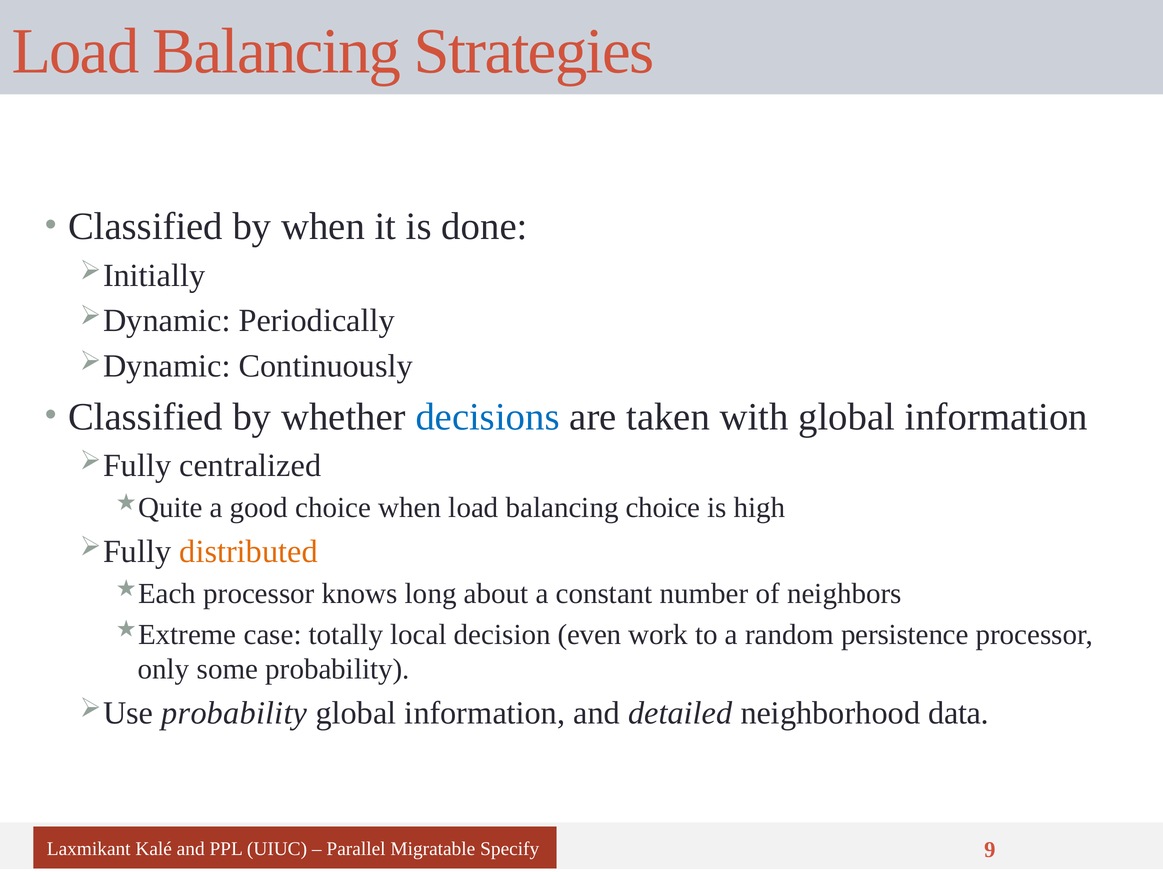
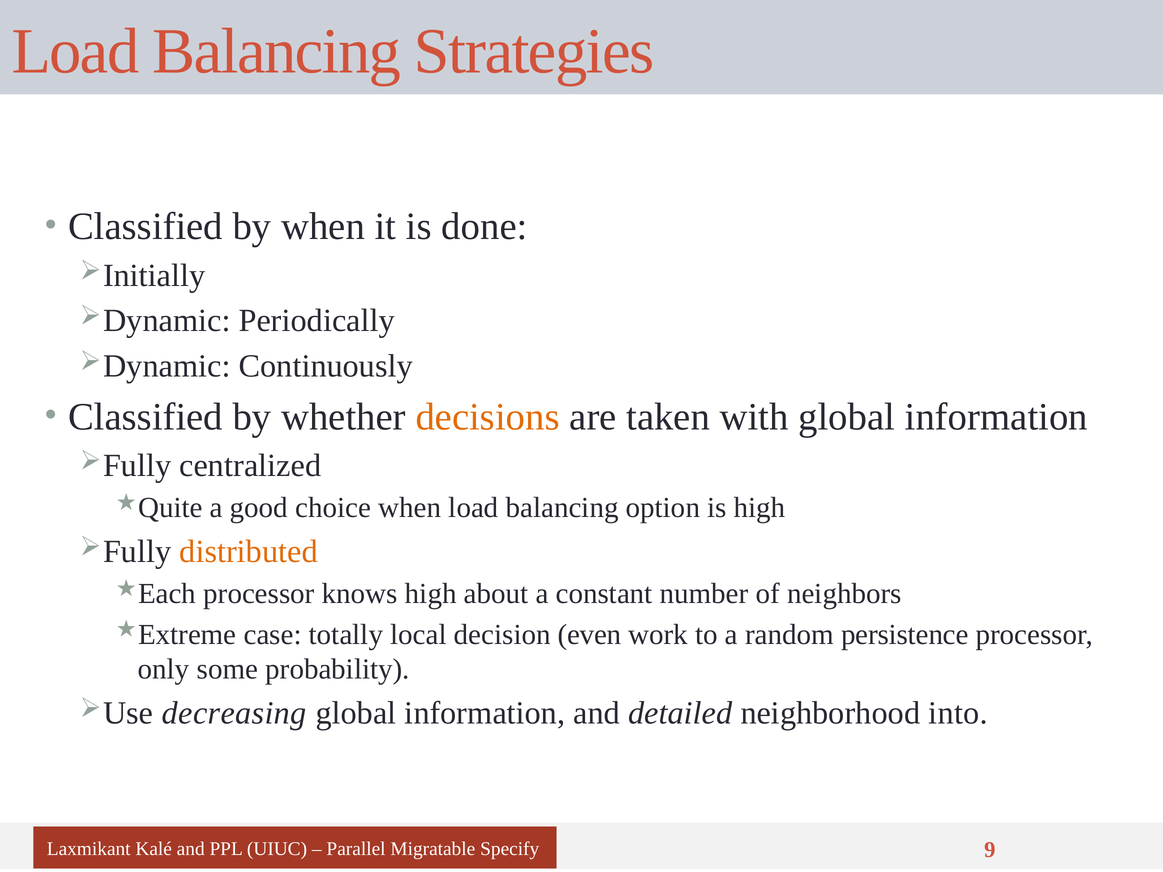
decisions colour: blue -> orange (488, 417)
balancing choice: choice -> option (663, 508)
knows long: long -> high (431, 594)
probability: probability -> decreasing (234, 713)
data: data -> into (958, 713)
